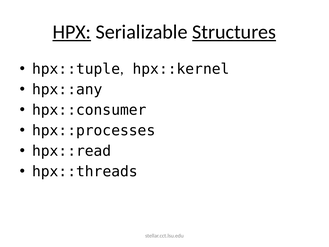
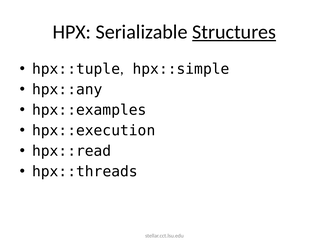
HPX underline: present -> none (72, 32)
hpx::kernel: hpx::kernel -> hpx::simple (181, 69)
hpx::consumer: hpx::consumer -> hpx::examples (89, 110)
hpx::processes: hpx::processes -> hpx::execution (94, 130)
